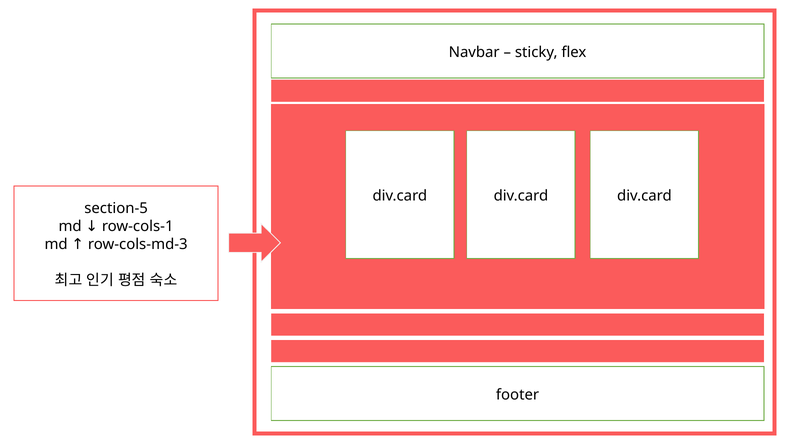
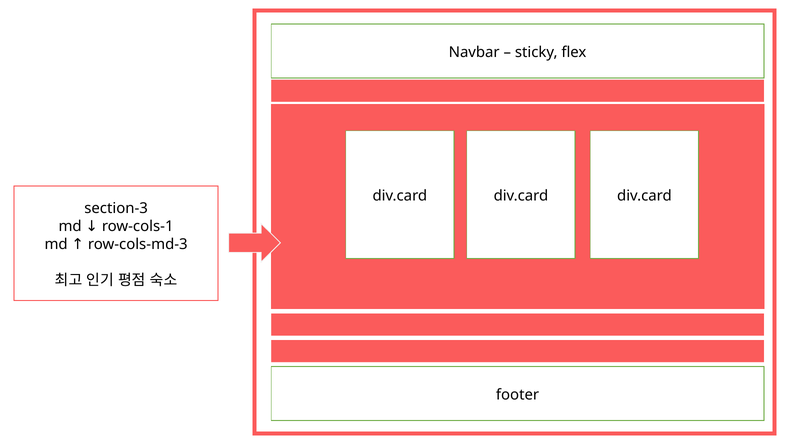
section-5: section-5 -> section-3 (116, 209)
